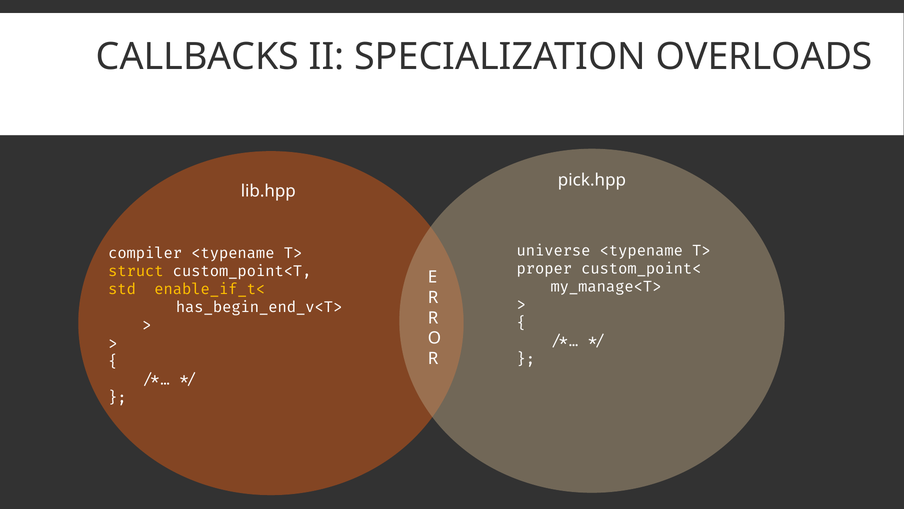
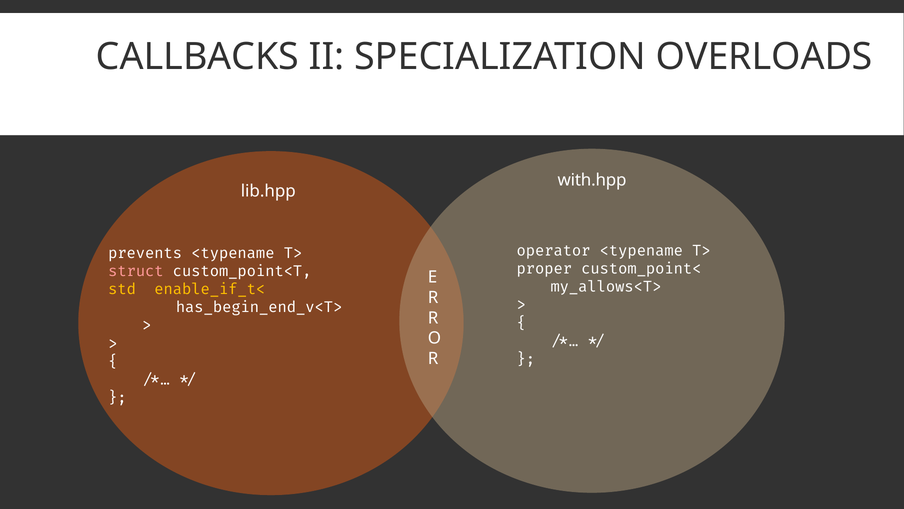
pick.hpp: pick.hpp -> with.hpp (592, 180)
universe: universe -> operator (554, 250)
compiler: compiler -> prevents (145, 253)
struct colour: yellow -> pink (136, 271)
my_manage<T>: my_manage<T> -> my_allows<T> (606, 287)
